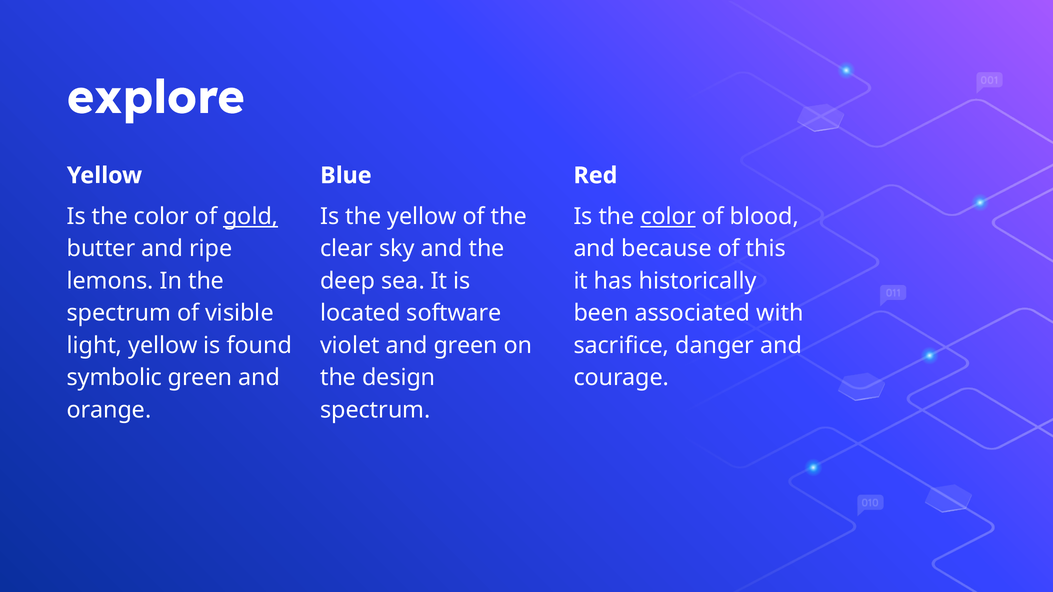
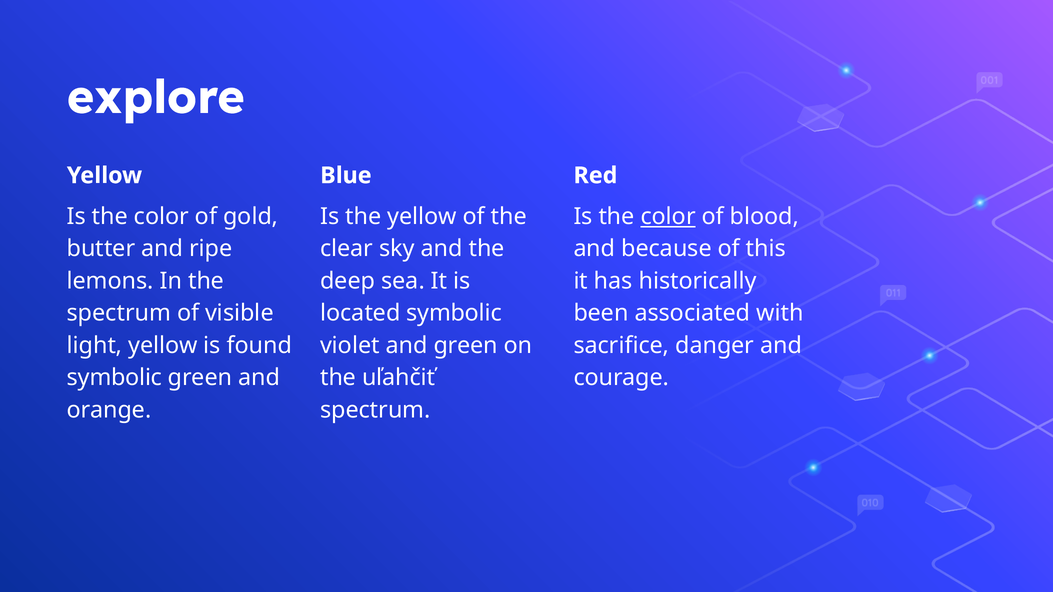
gold underline: present -> none (251, 217)
located software: software -> symbolic (454, 313)
design: design -> uľahčiť (399, 378)
